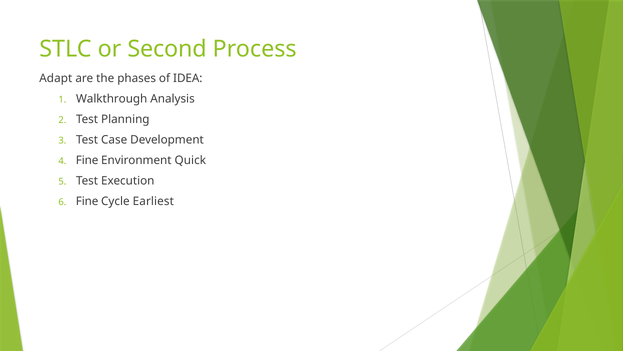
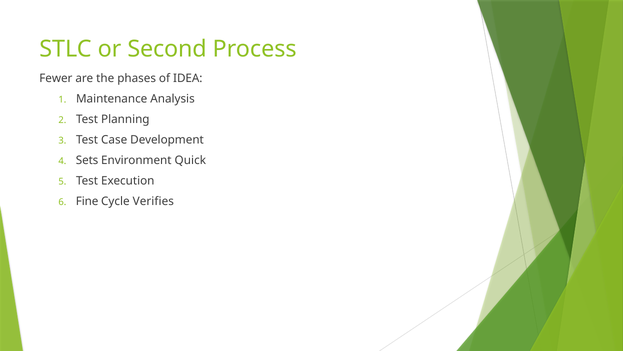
Adapt: Adapt -> Fewer (56, 78)
Walkthrough: Walkthrough -> Maintenance (112, 99)
Fine: Fine -> Sets (87, 160)
Earliest: Earliest -> Verifies (153, 201)
